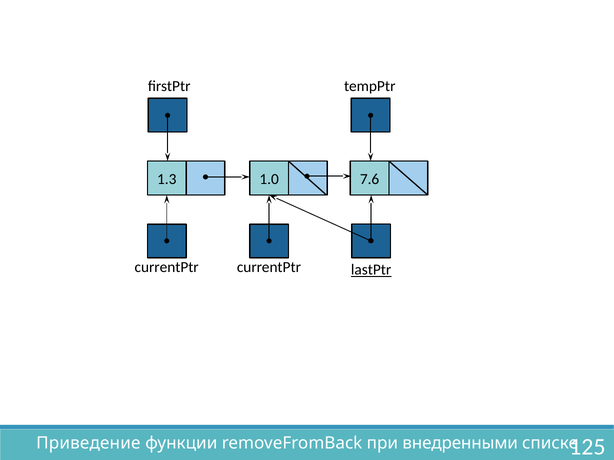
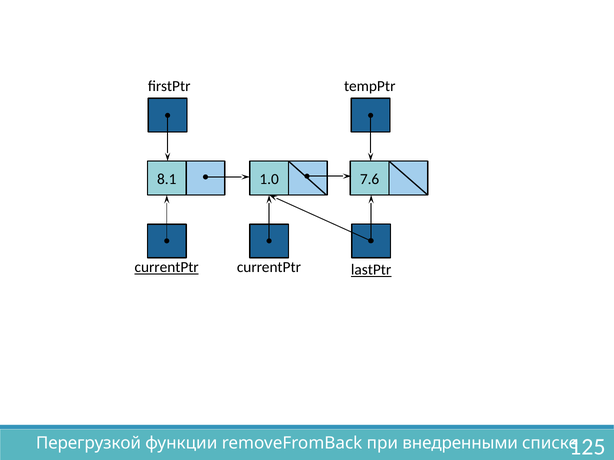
1.3: 1.3 -> 8.1 (167, 179)
currentPtr underline: none -> present (167, 268)
Приведение: Приведение -> Перегрузкой (88, 443)
